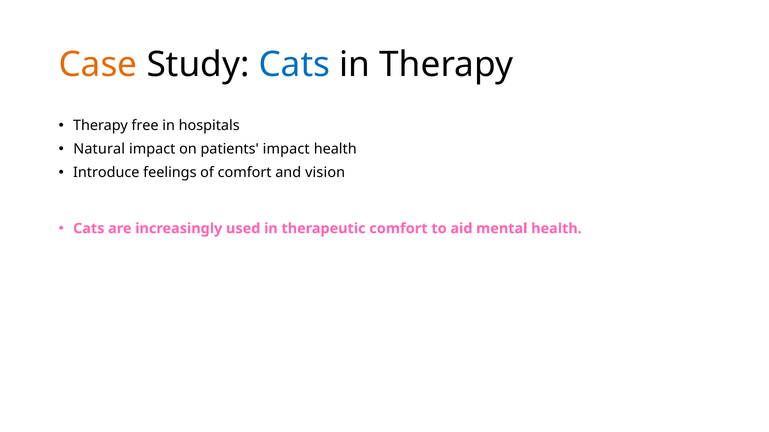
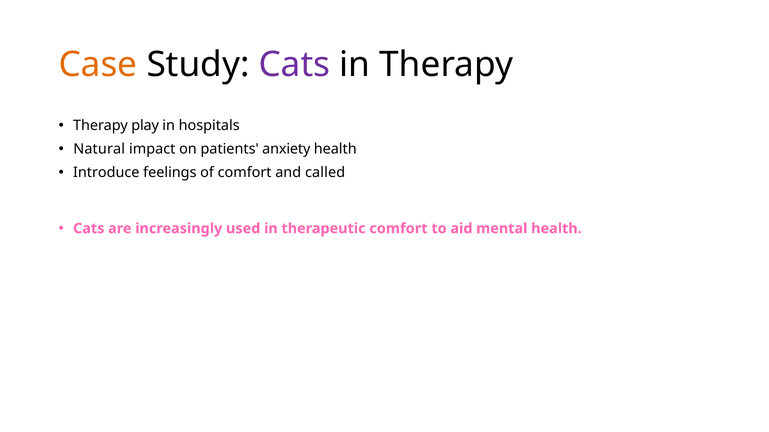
Cats colour: blue -> purple (294, 65)
free: free -> play (145, 126)
patients impact: impact -> anxiety (286, 149)
vision: vision -> called (325, 173)
